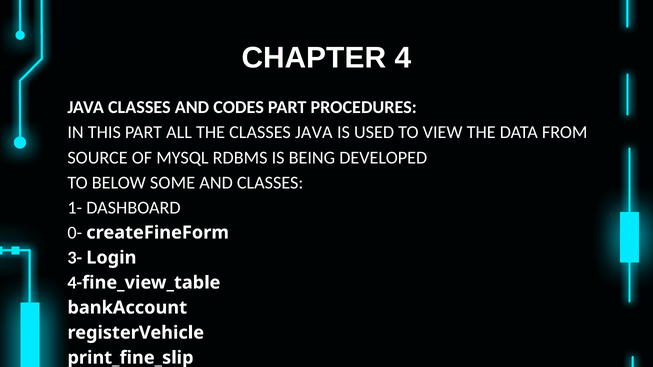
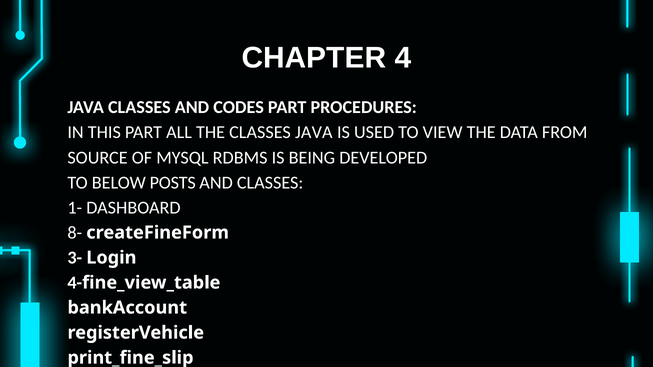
SOME: SOME -> POSTS (173, 183)
0-: 0- -> 8- (75, 233)
